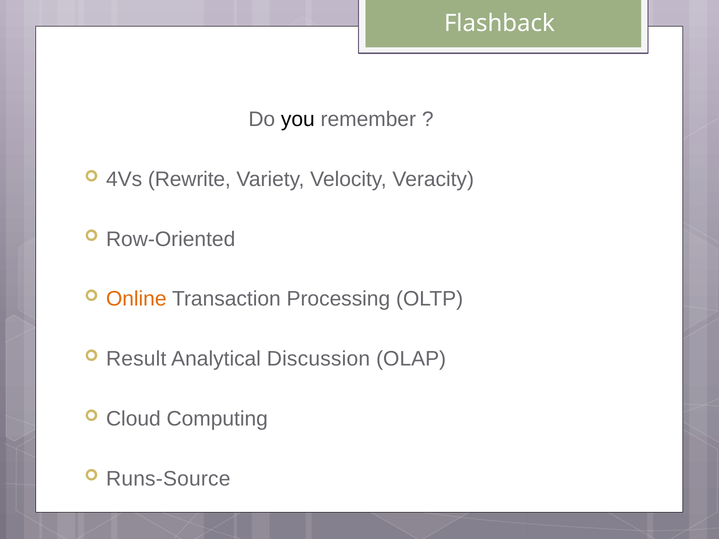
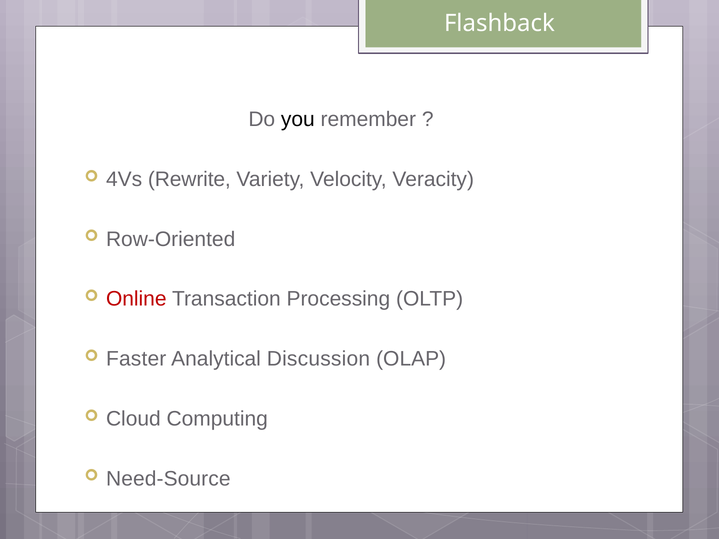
Online colour: orange -> red (136, 299)
Result: Result -> Faster (136, 359)
Runs-Source: Runs-Source -> Need-Source (168, 479)
